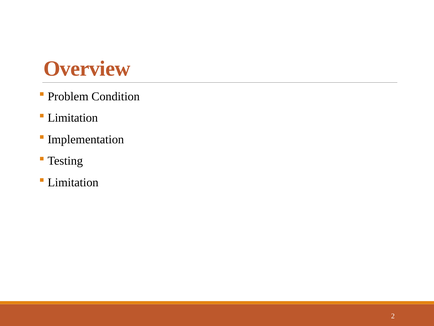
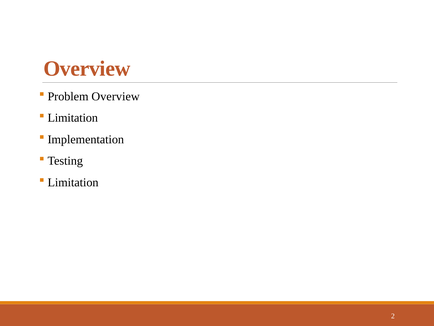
Problem Condition: Condition -> Overview (116, 96)
